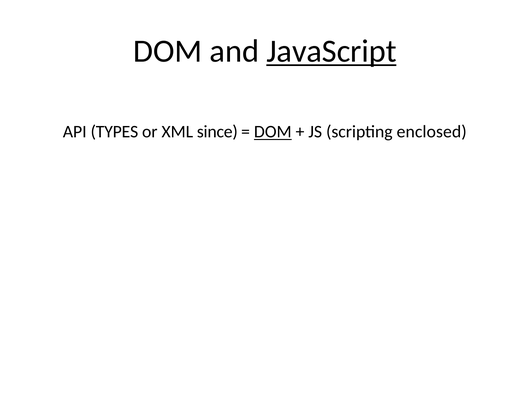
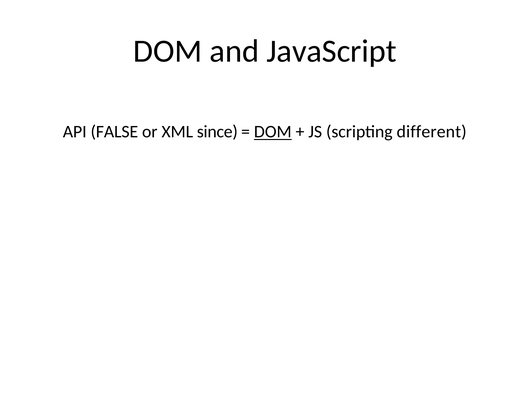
JavaScript underline: present -> none (331, 51)
TYPES: TYPES -> FALSE (114, 132)
enclosed: enclosed -> different (432, 132)
